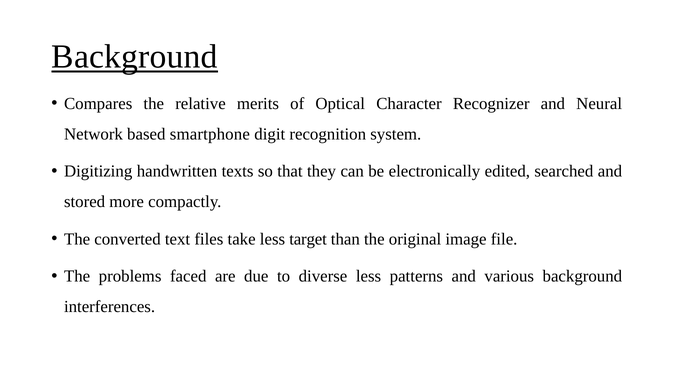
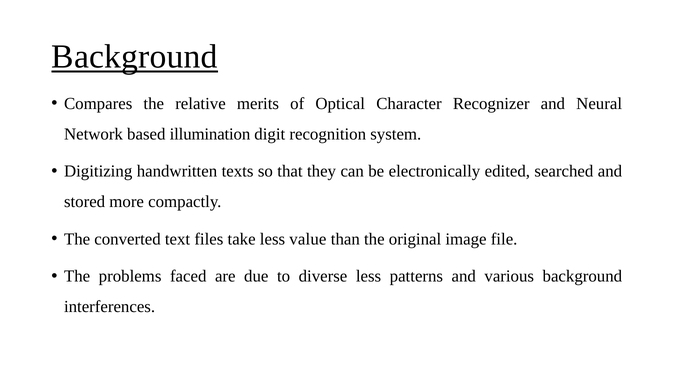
smartphone: smartphone -> illumination (210, 134)
target: target -> value (308, 239)
